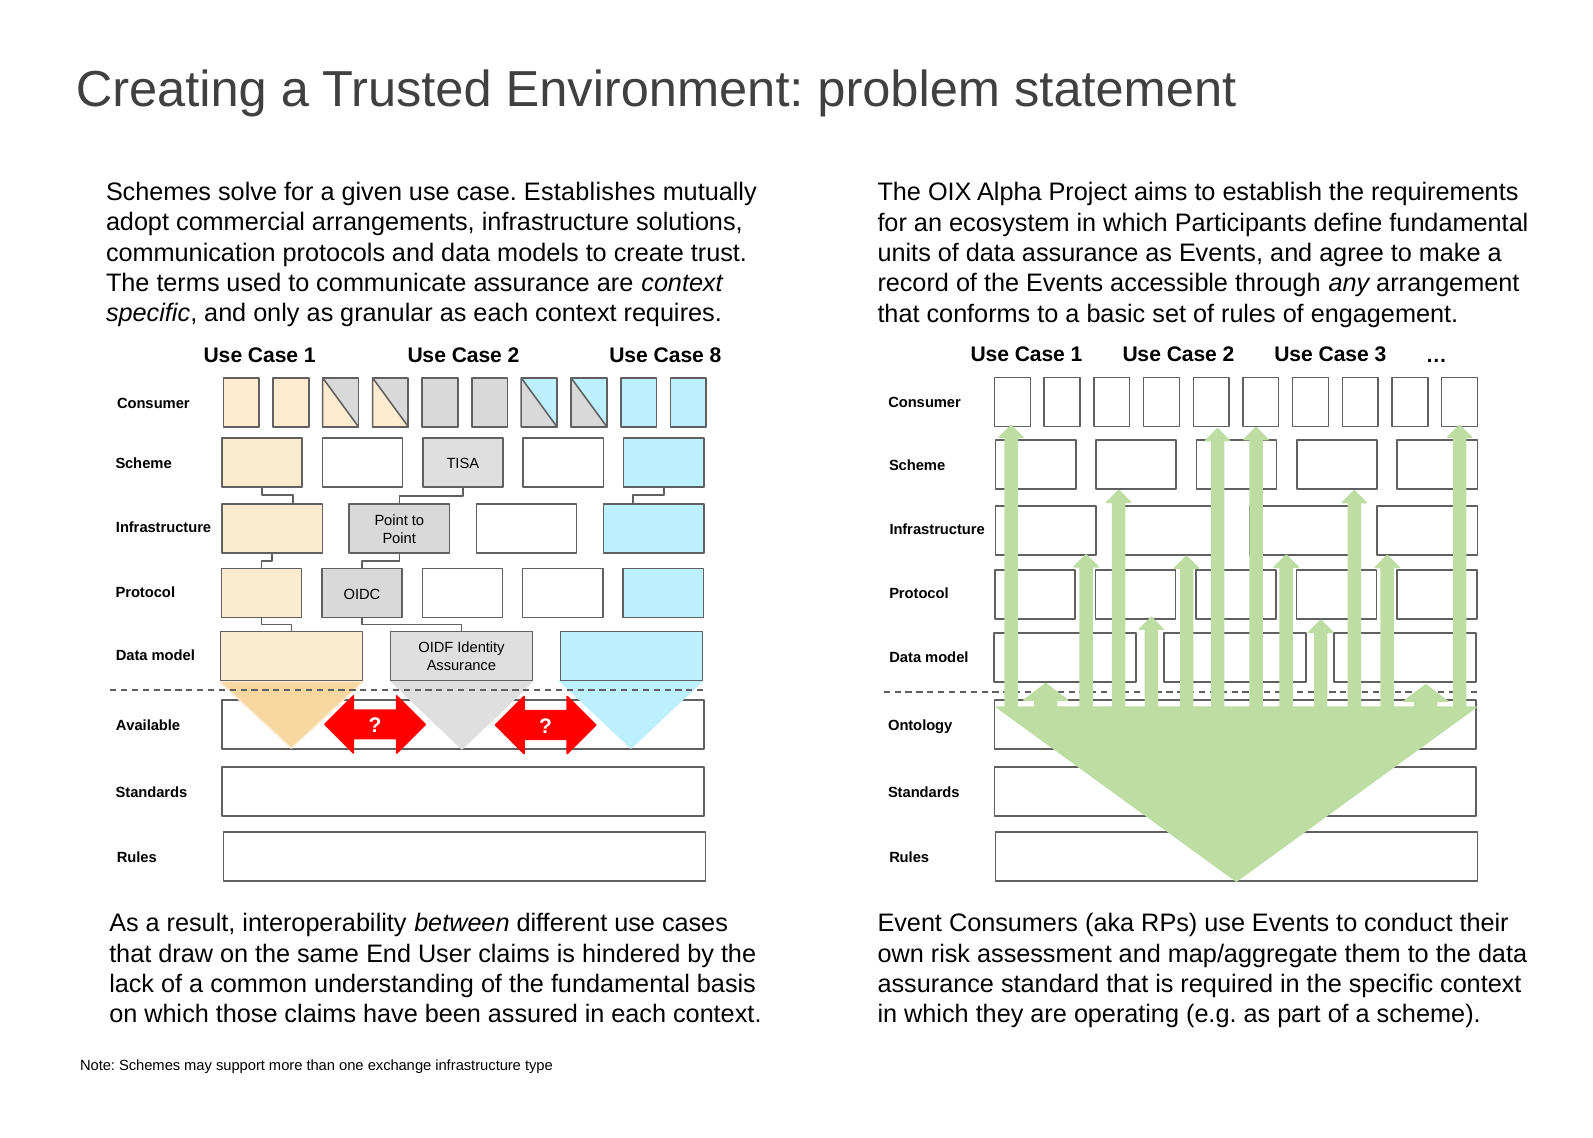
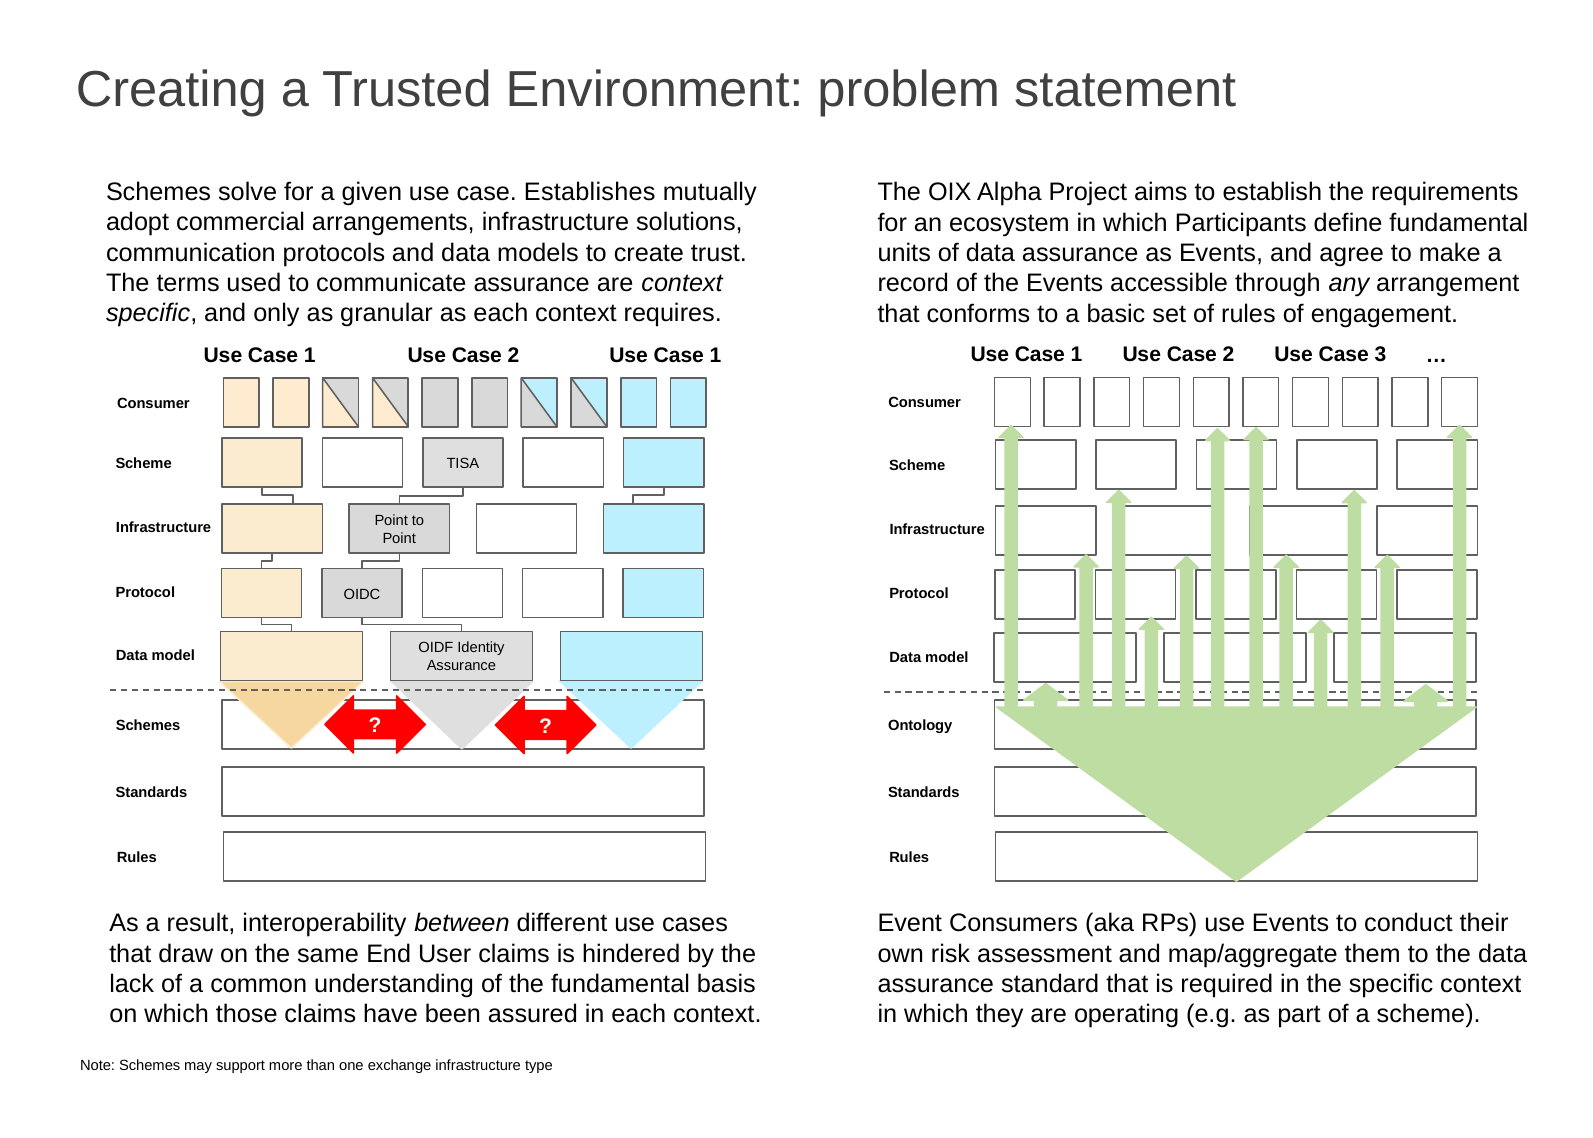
2 Use Case 8: 8 -> 1 (715, 356)
Available: Available -> Schemes (148, 725)
